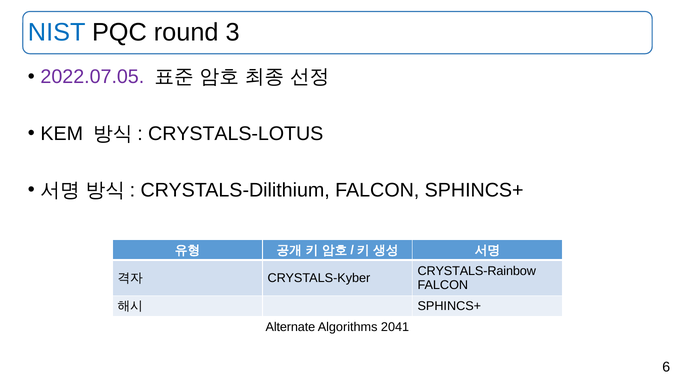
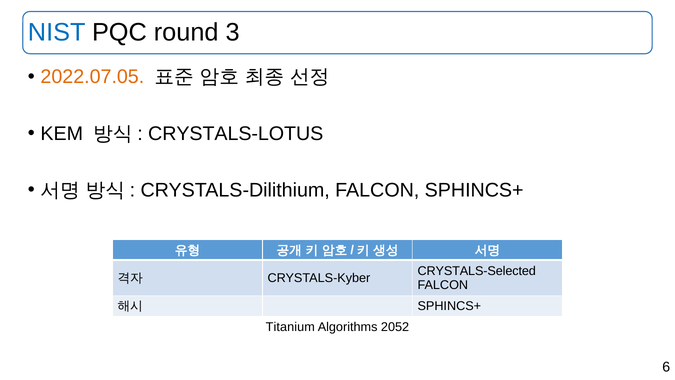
2022.07.05 colour: purple -> orange (92, 77)
CRYSTALS-Rainbow: CRYSTALS-Rainbow -> CRYSTALS-Selected (477, 271)
Alternate: Alternate -> Titanium (290, 327)
2041: 2041 -> 2052 (395, 327)
